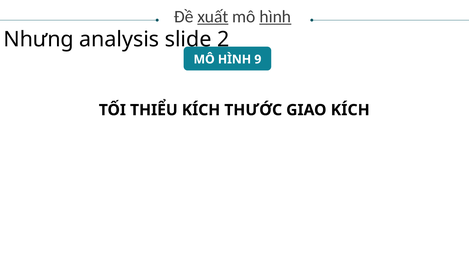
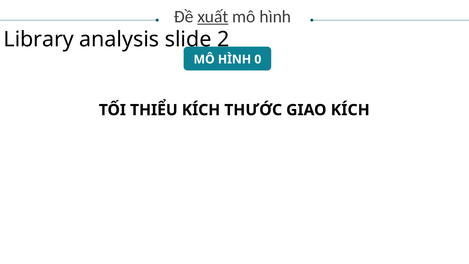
hình underline: present -> none (275, 17)
Nhưng: Nhưng -> Library (39, 39)
9: 9 -> 0 (258, 59)
